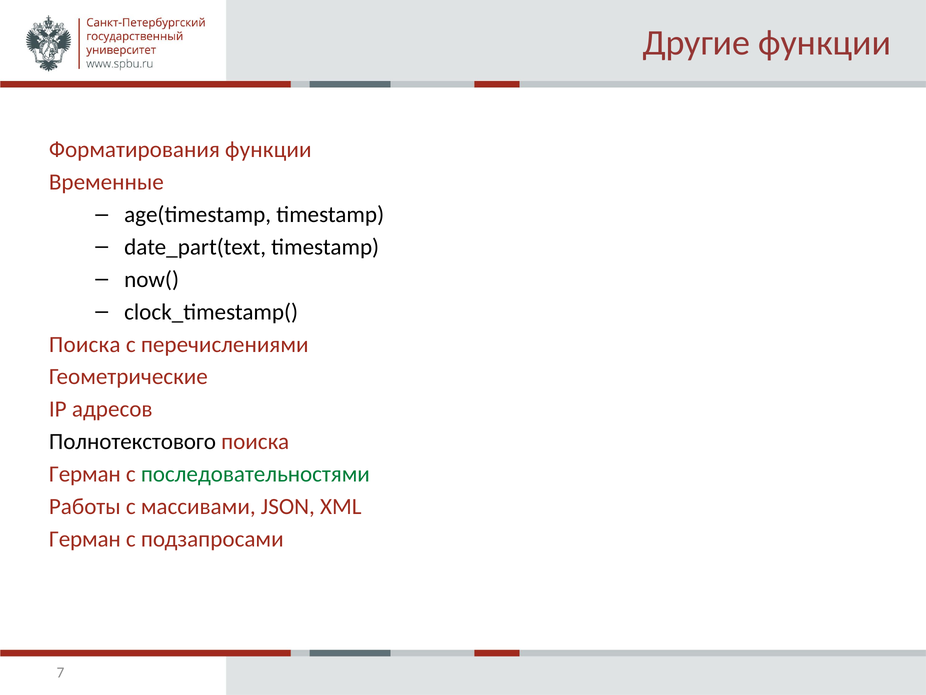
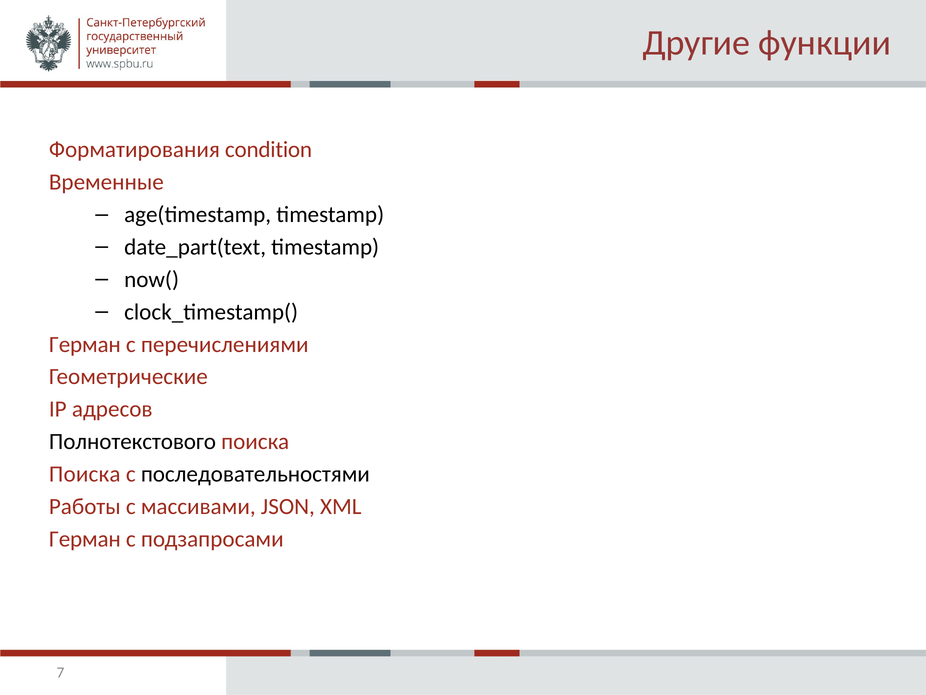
Форматирования функции: функции -> condition (269, 150)
Поиска: Поиска -> Герман (85, 344)
Герман: Герман -> Поиска (85, 474)
последовательностями colour: green -> black (255, 474)
